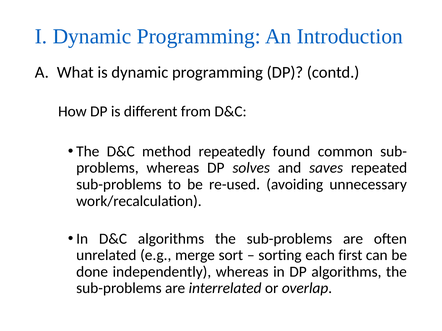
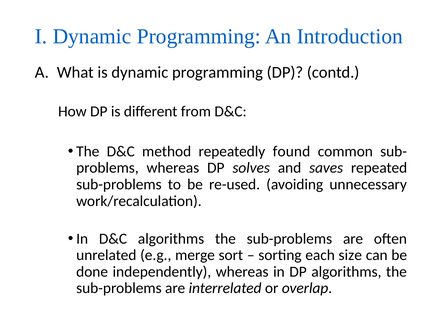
first: first -> size (350, 256)
